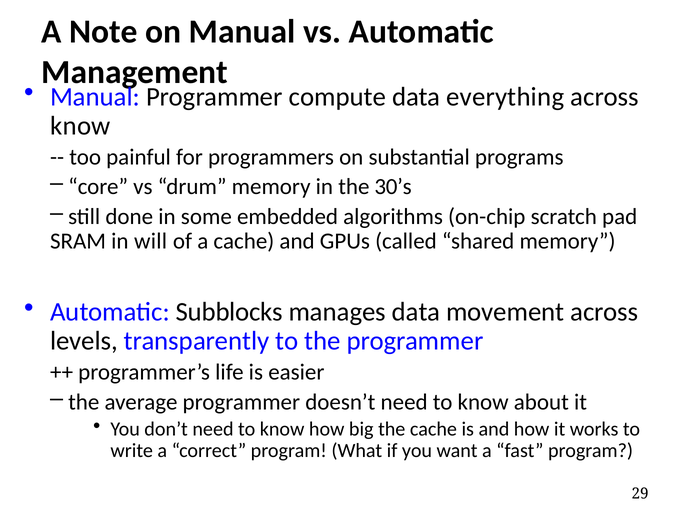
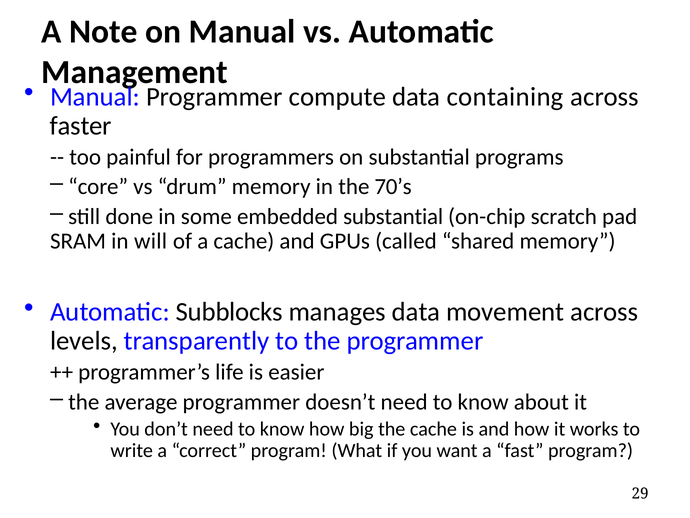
everything: everything -> containing (505, 97)
know: know -> faster (81, 126)
30’s: 30’s -> 70’s (393, 187)
embedded algorithms: algorithms -> substantial (393, 216)
